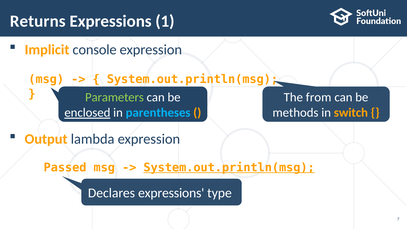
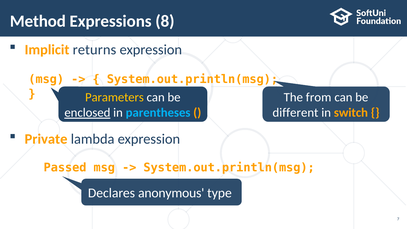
Returns: Returns -> Method (38, 21)
1: 1 -> 8 (165, 21)
console: console -> returns (94, 50)
Parameters colour: light green -> yellow (114, 97)
methods: methods -> different (295, 113)
Output: Output -> Private (46, 139)
System.out.println(msg underline: present -> none (229, 168)
Declares expressions: expressions -> anonymous (171, 193)
